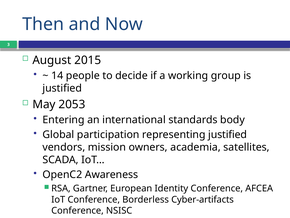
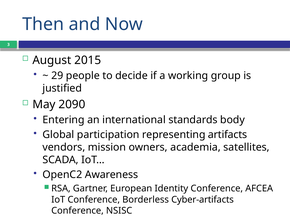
14: 14 -> 29 (57, 75)
2053: 2053 -> 2090 (72, 104)
representing justified: justified -> artifacts (228, 134)
